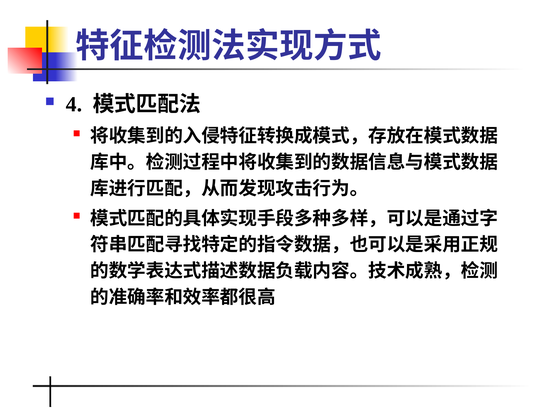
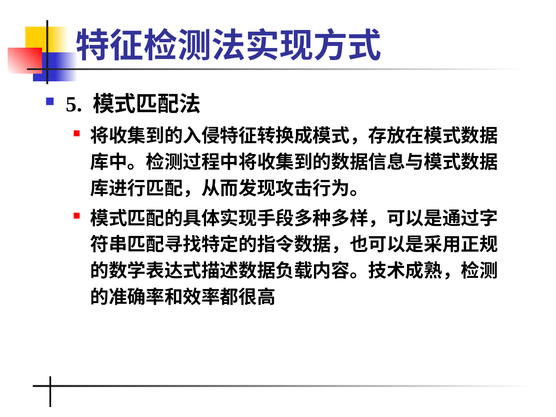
4: 4 -> 5 (74, 105)
